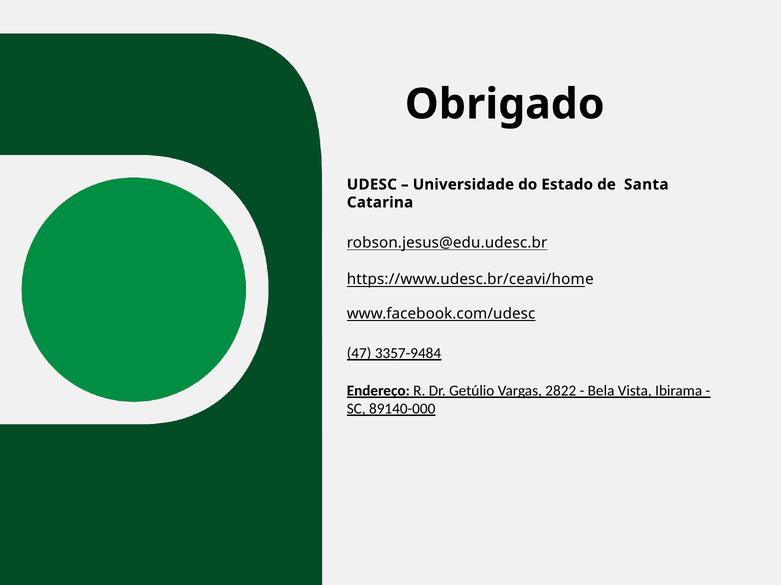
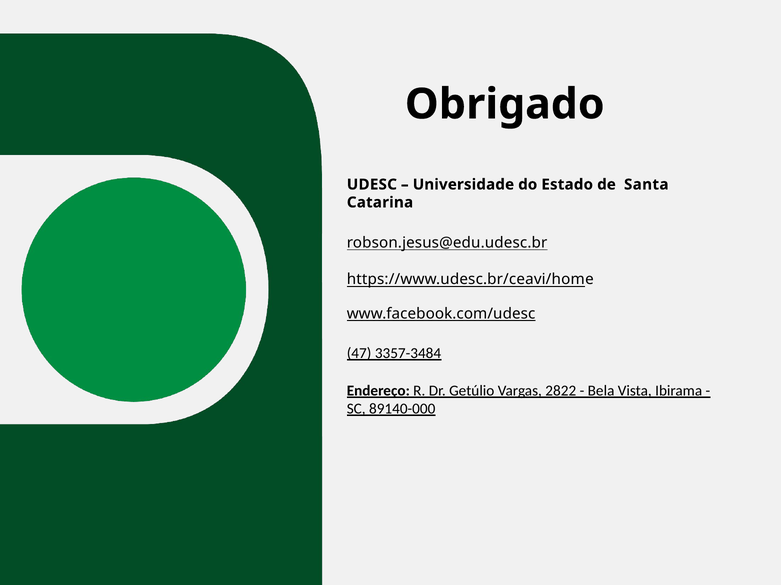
3357-9484: 3357-9484 -> 3357-3484 (408, 354)
